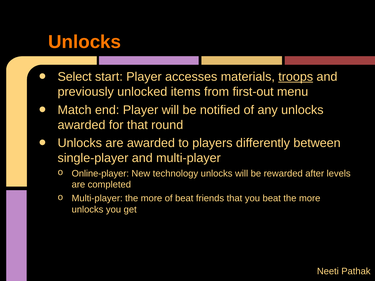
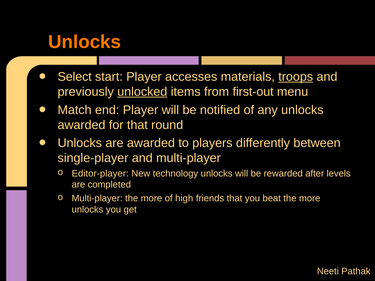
unlocked underline: none -> present (142, 92)
Online-player: Online-player -> Editor-player (100, 174)
of beat: beat -> high (184, 199)
